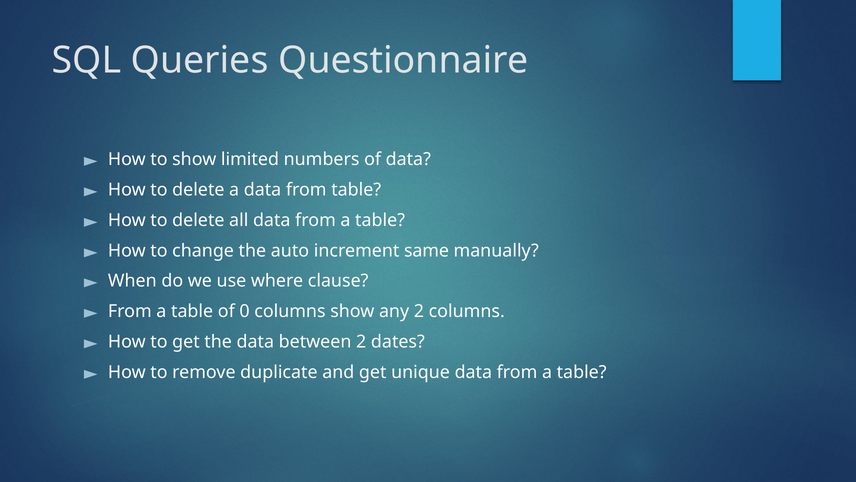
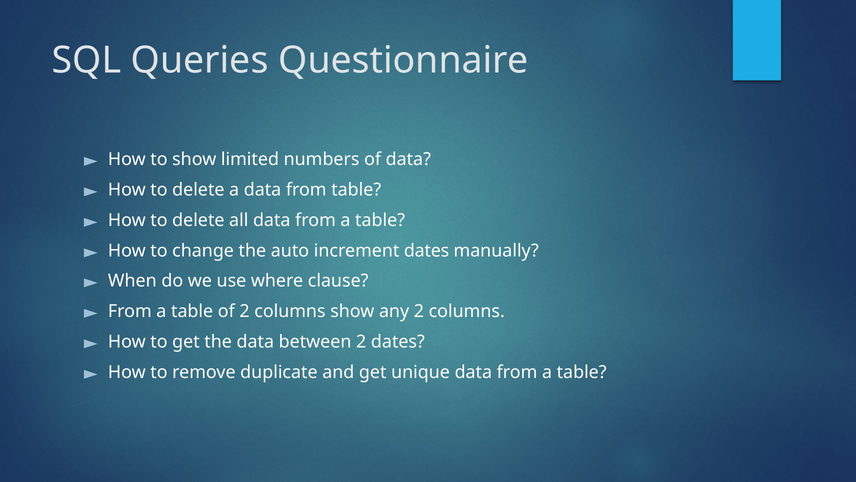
increment same: same -> dates (427, 250)
of 0: 0 -> 2 (245, 311)
